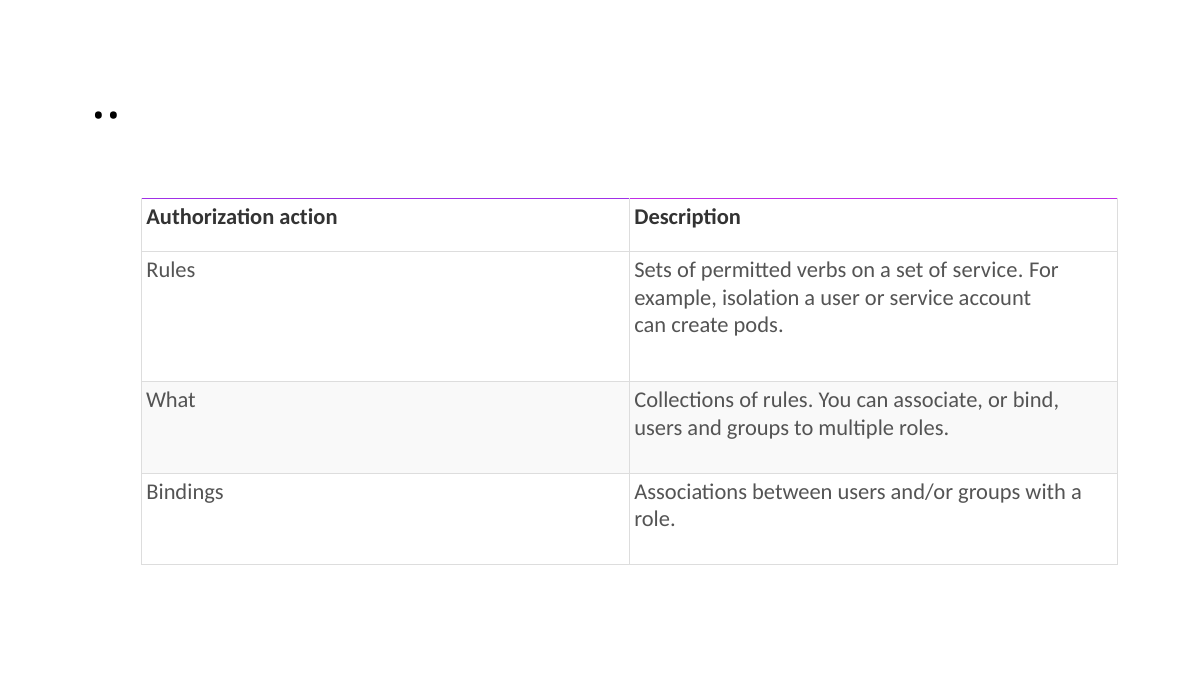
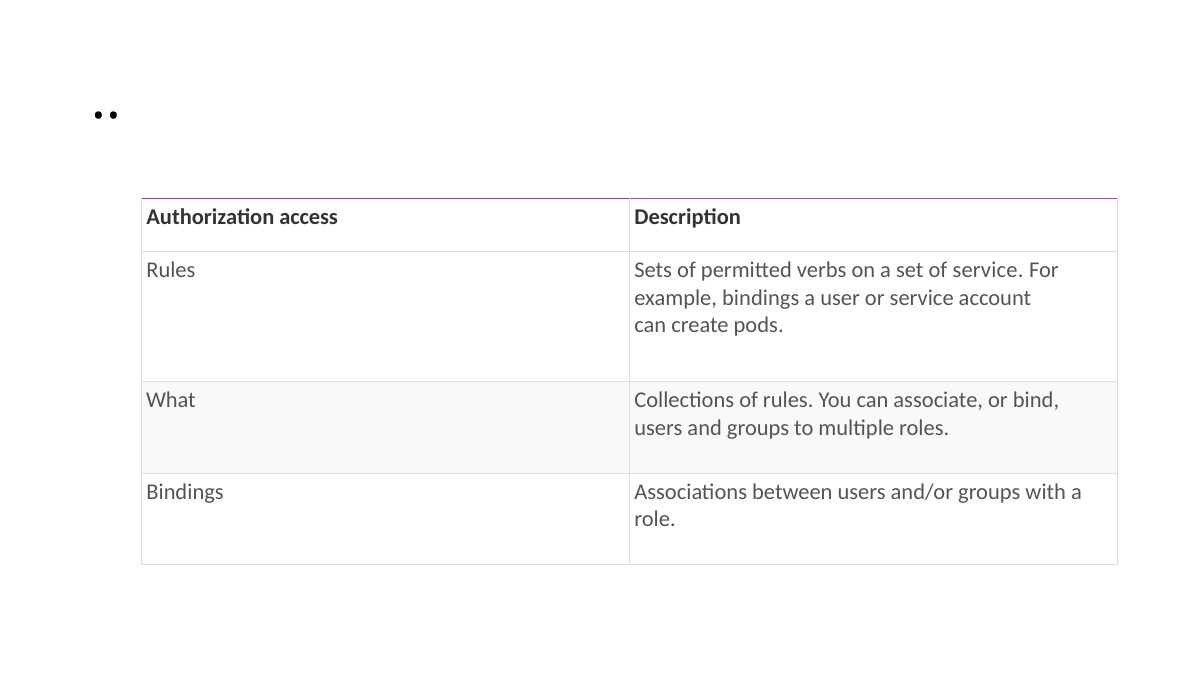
action: action -> access (309, 217)
example isolation: isolation -> bindings (761, 298)
